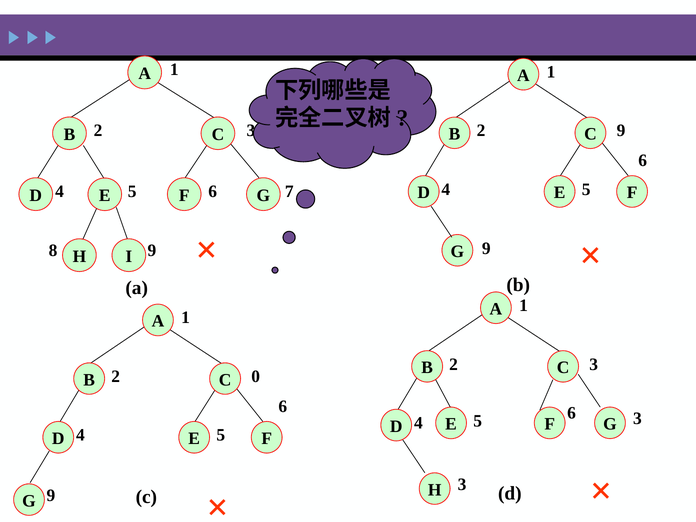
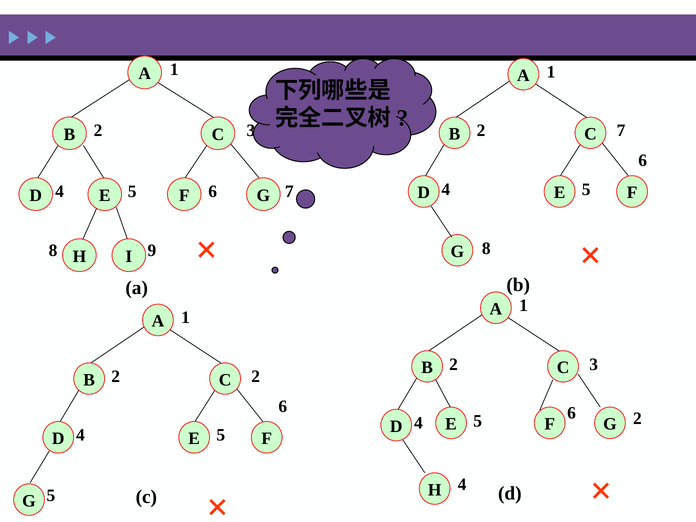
2 9: 9 -> 7 (621, 131)
9: 9 -> 8 (486, 248)
2 0: 0 -> 2 (256, 376)
G 3: 3 -> 2 (637, 419)
H 3: 3 -> 4 (462, 484)
9: 9 -> 5 (51, 495)
